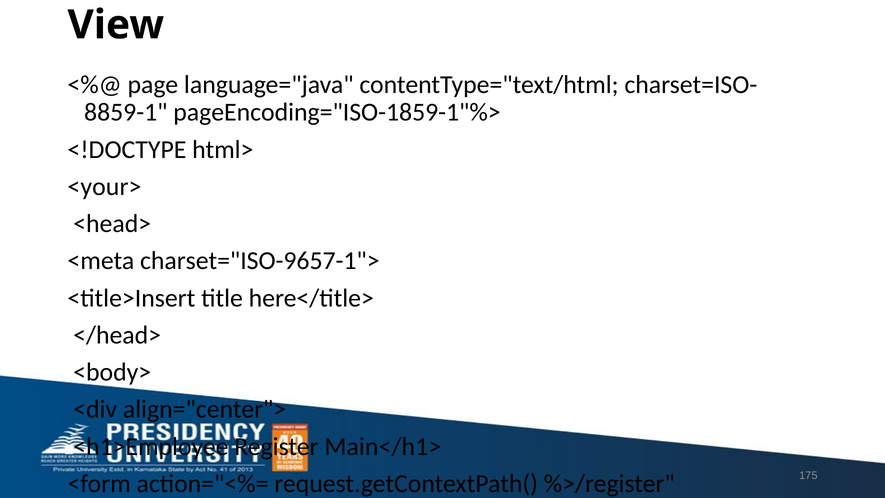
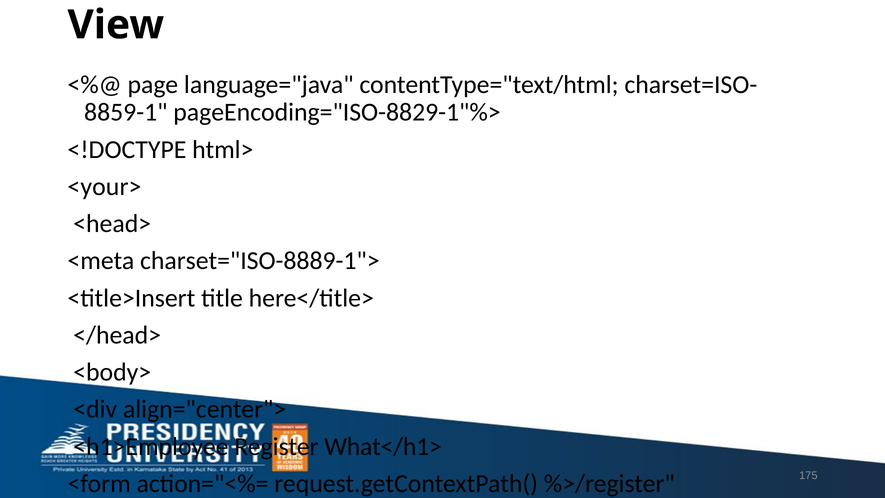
pageEncoding="ISO-1859-1"%>: pageEncoding="ISO-1859-1"%> -> pageEncoding="ISO-8829-1"%> (337, 112)
charset="ISO-9657-1">: charset="ISO-9657-1"> -> charset="ISO-8889-1"> (260, 261)
Main</h1>: Main</h1> -> What</h1> (383, 446)
